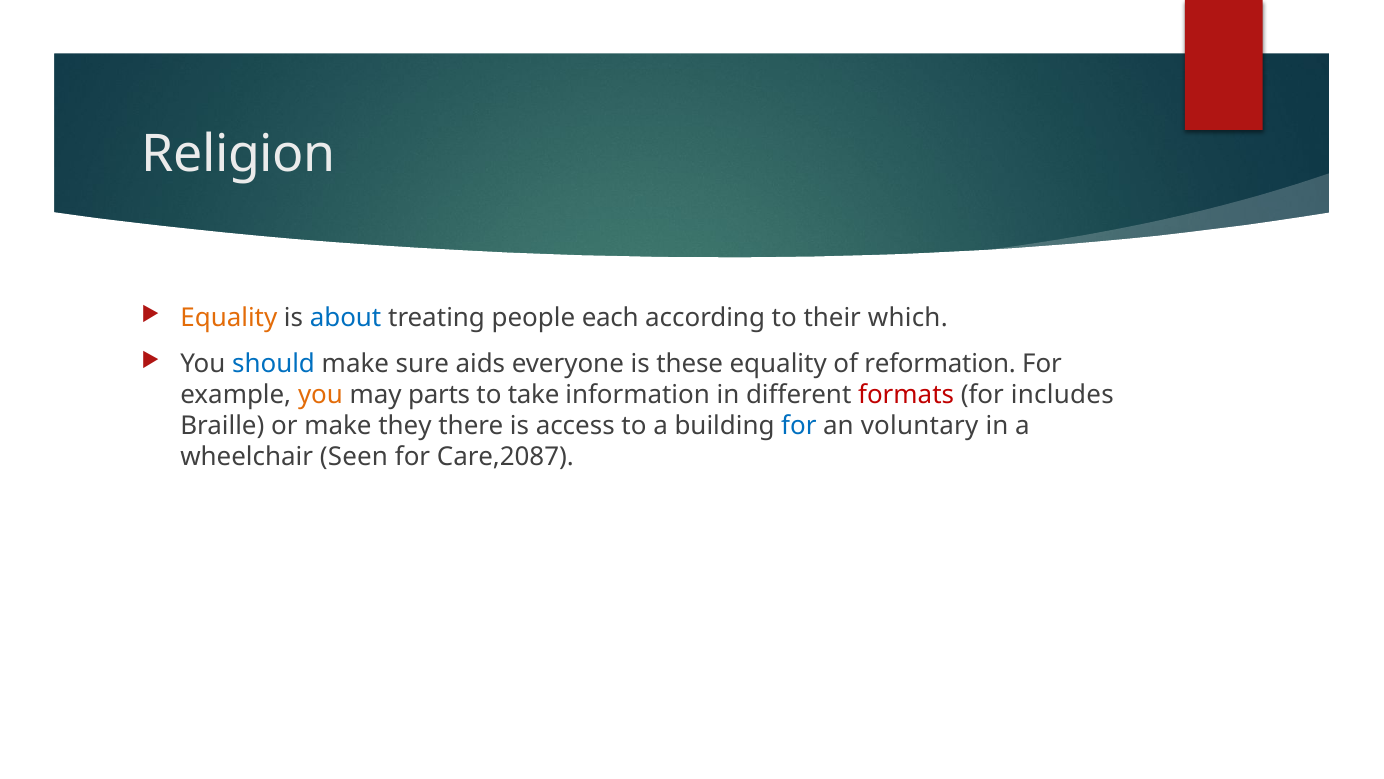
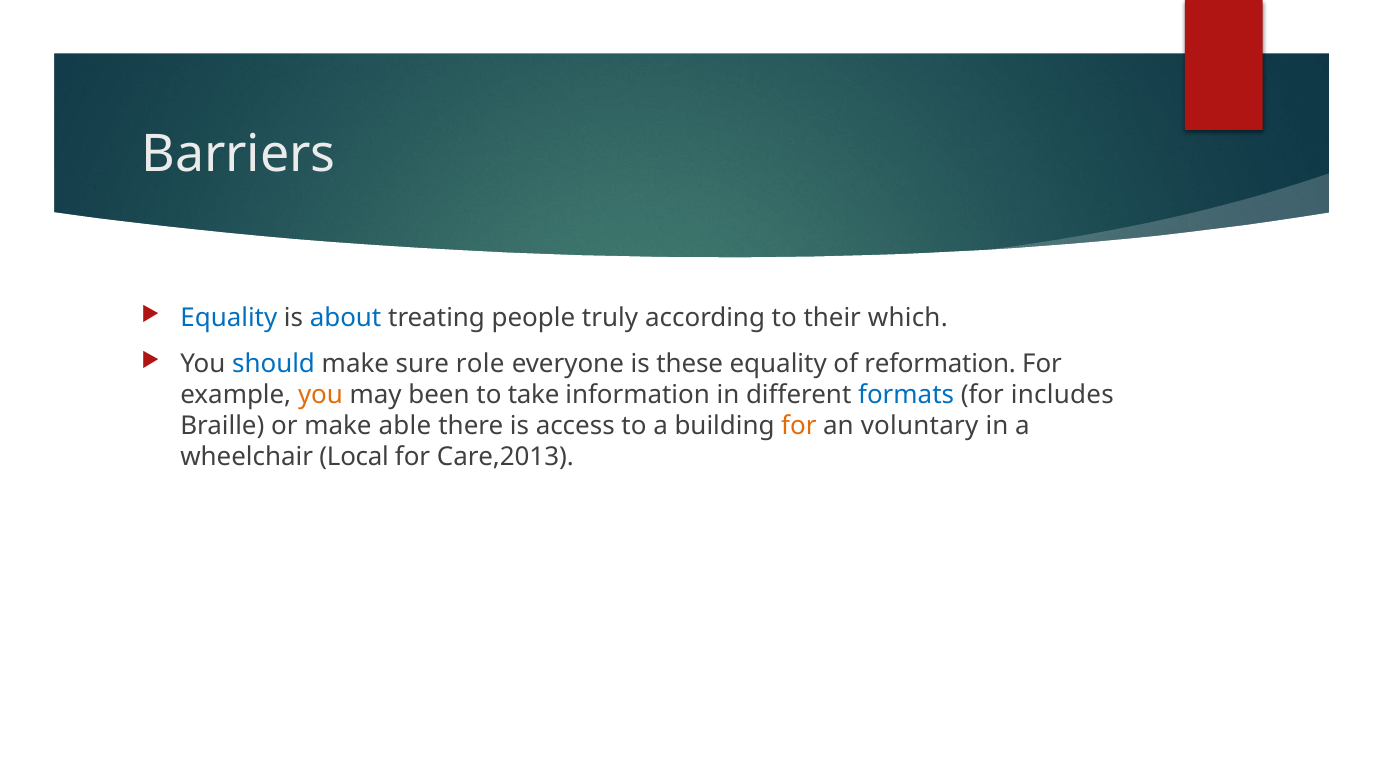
Religion: Religion -> Barriers (238, 154)
Equality colour: orange -> blue (229, 318)
each: each -> truly (610, 318)
aids: aids -> role (480, 364)
parts: parts -> been (439, 395)
formats colour: red -> blue (906, 395)
they: they -> able (405, 426)
for colour: blue -> orange (799, 426)
Seen: Seen -> Local (354, 457)
Care,2087: Care,2087 -> Care,2013 (505, 457)
